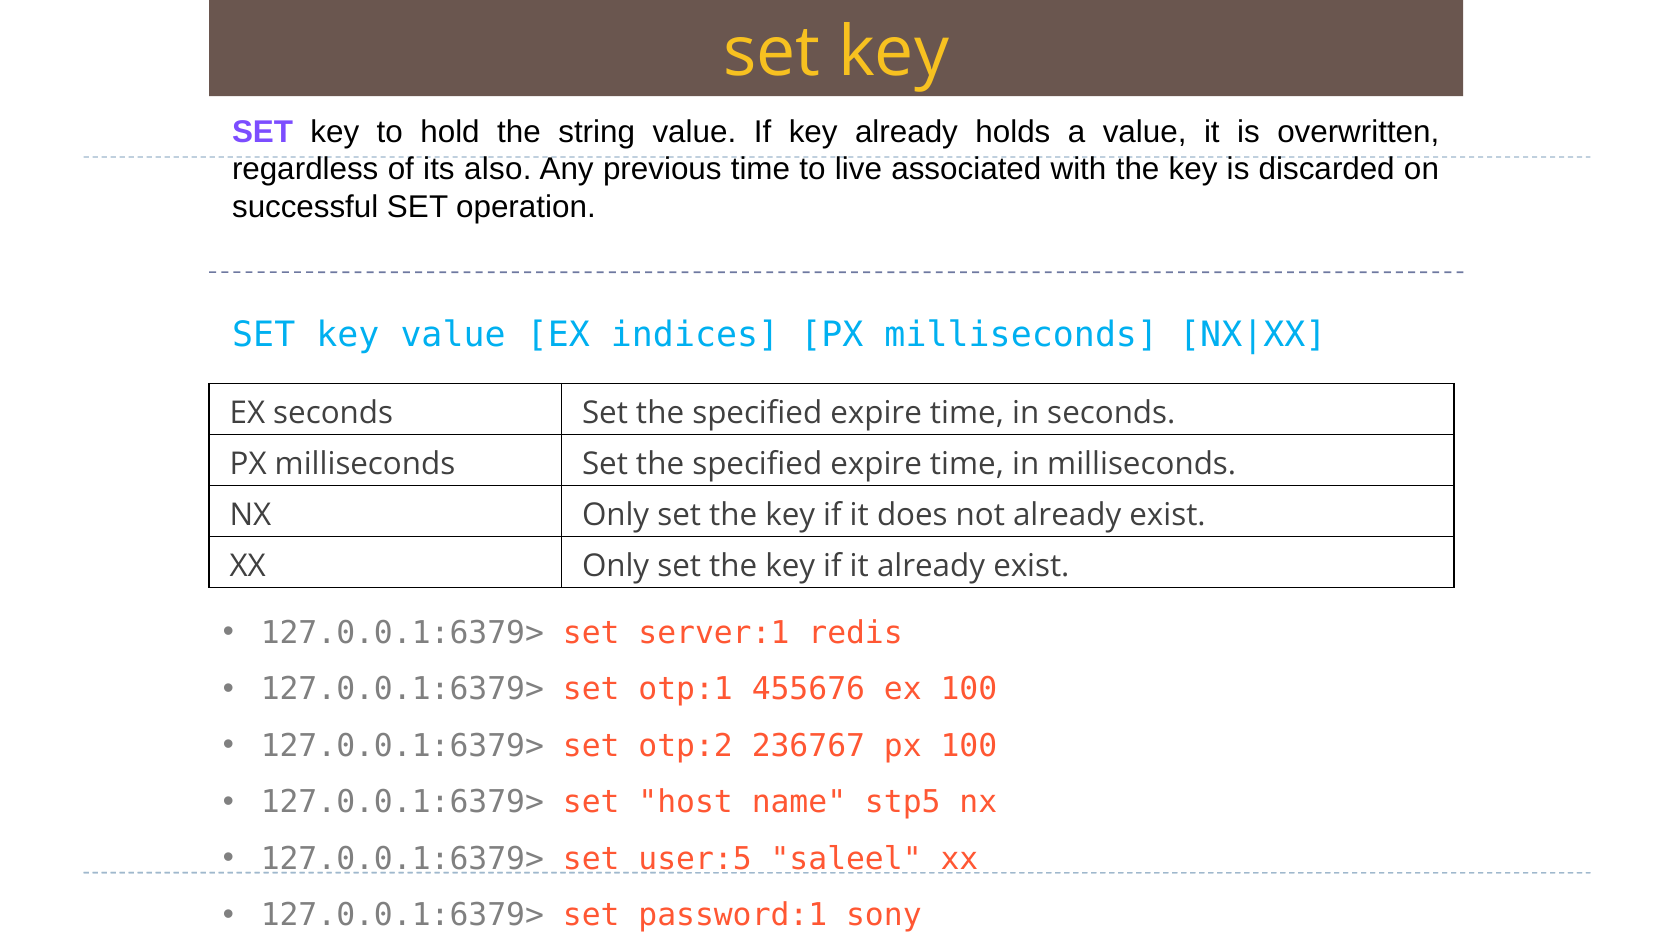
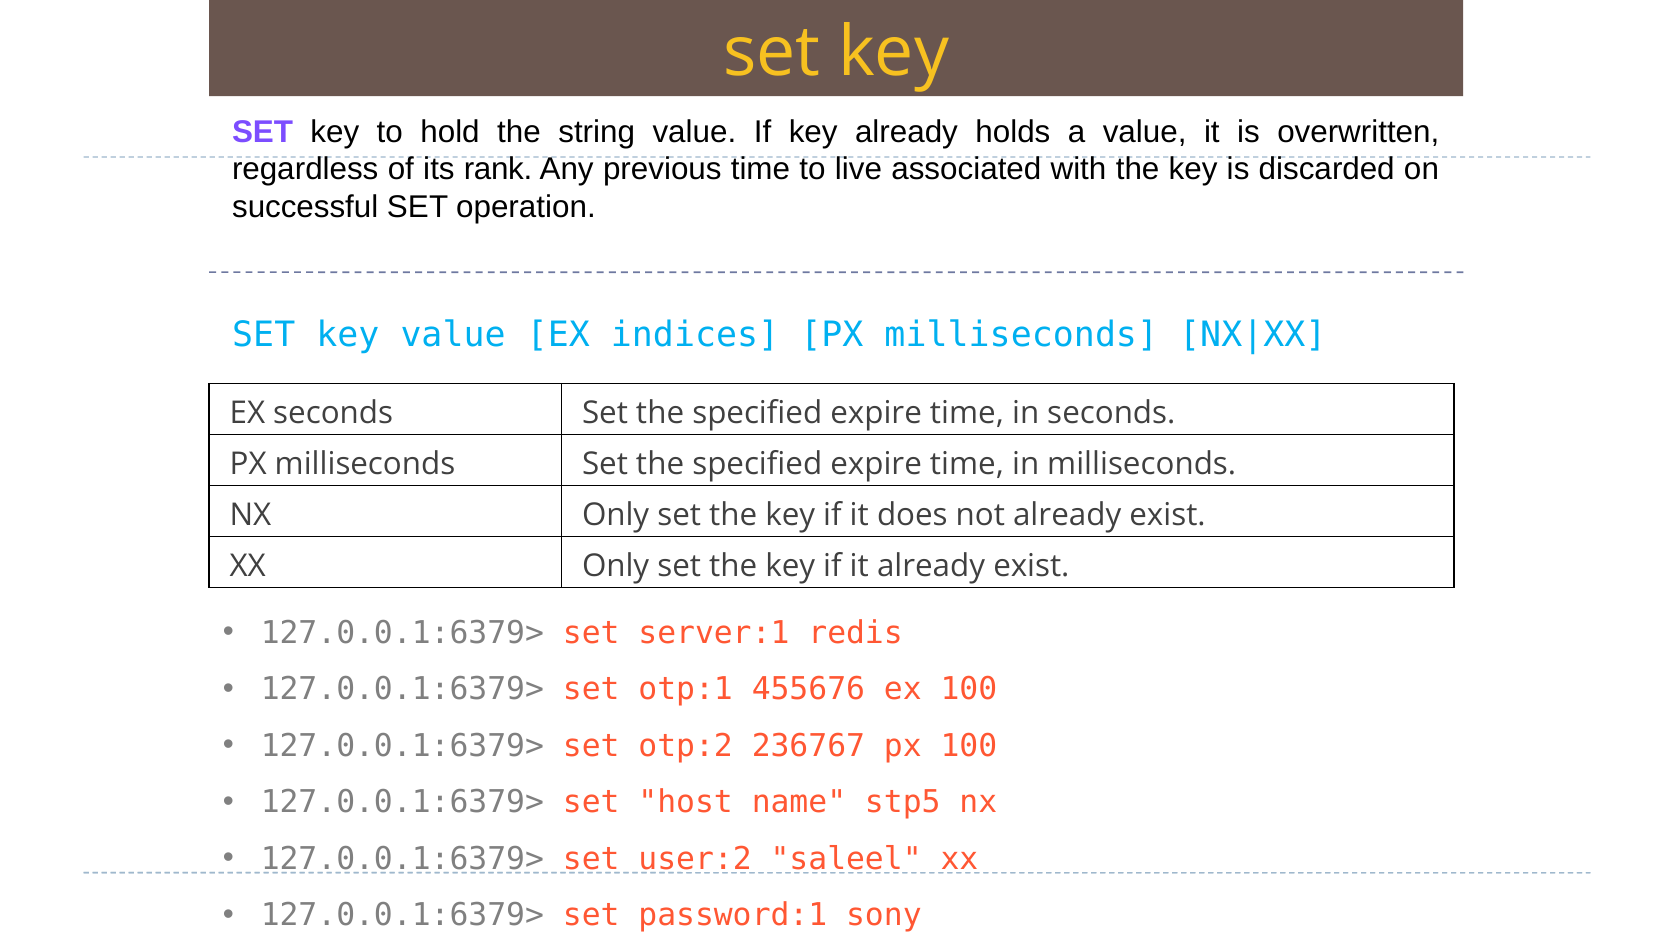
also: also -> rank (498, 169)
user:5: user:5 -> user:2 (695, 859)
